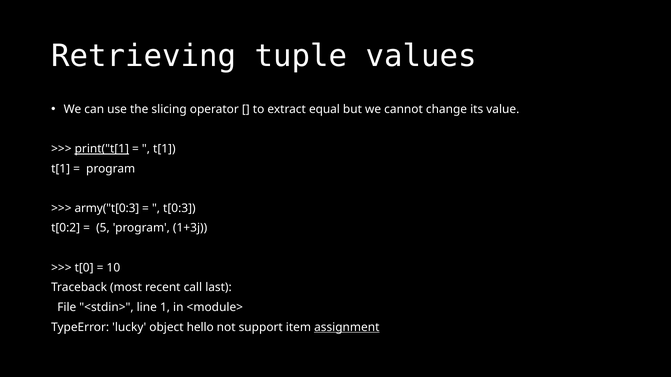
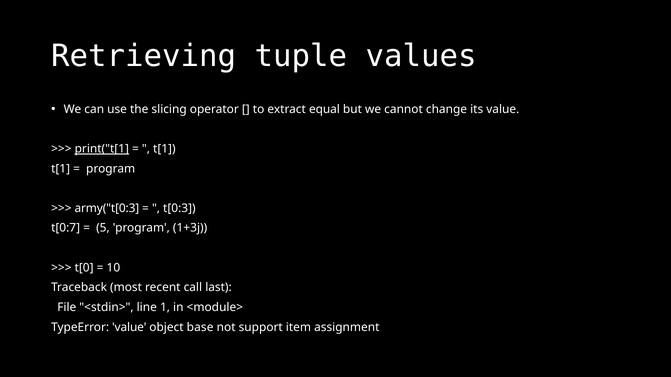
t[0:2: t[0:2 -> t[0:7 (66, 228)
TypeError lucky: lucky -> value (129, 327)
hello: hello -> base (200, 327)
assignment underline: present -> none (347, 327)
